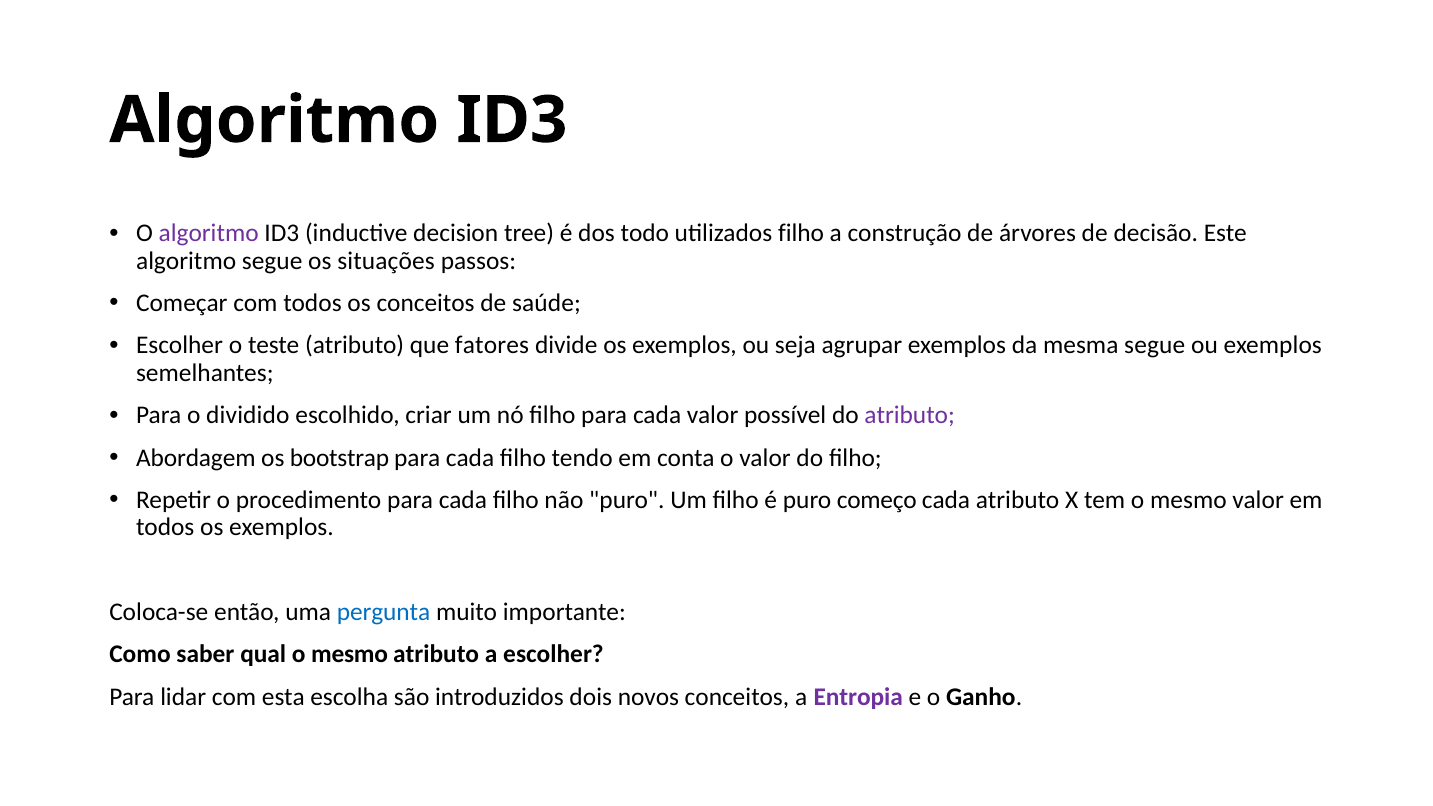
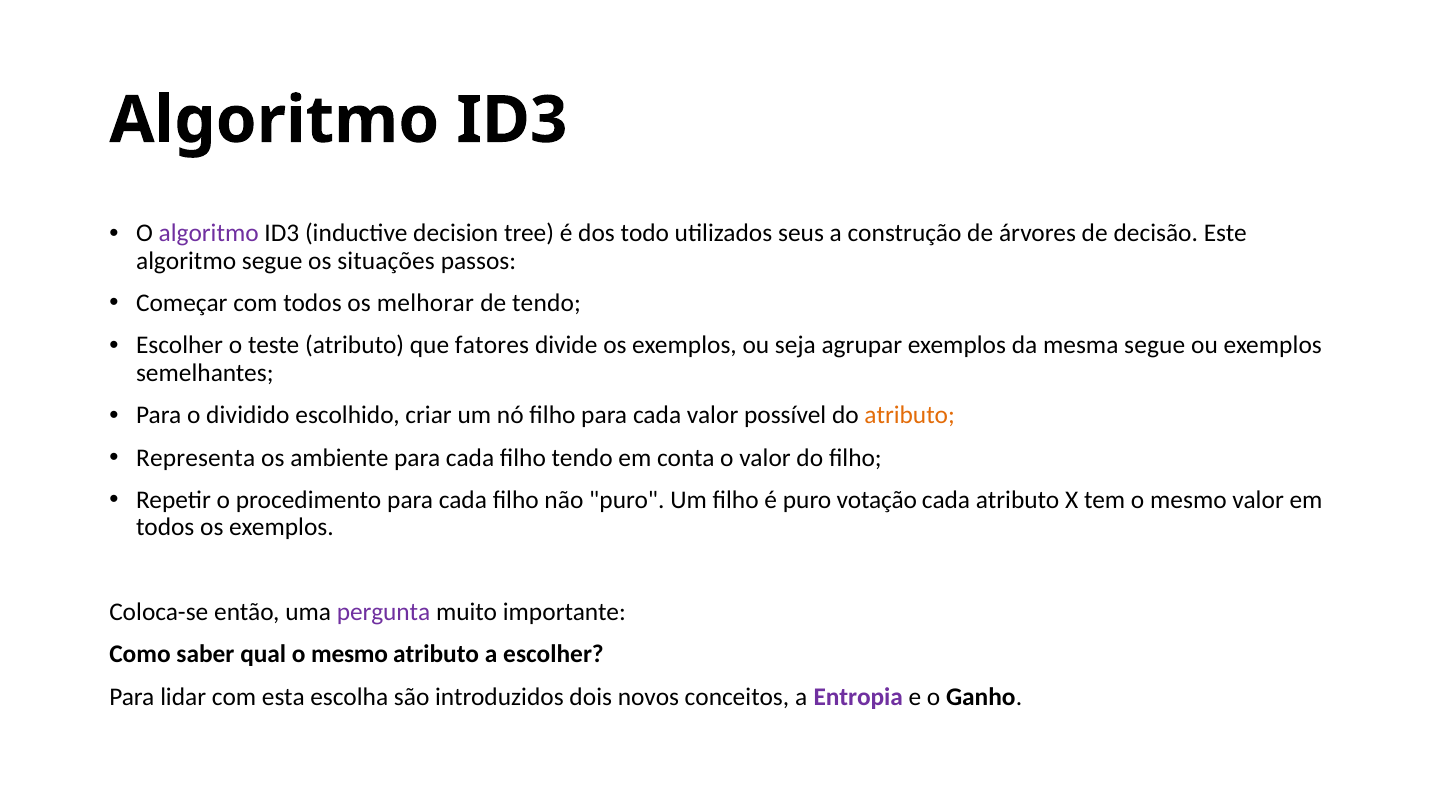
utilizados filho: filho -> seus (801, 233)
os conceitos: conceitos -> melhorar (425, 303)
de saúde: saúde -> tendo (546, 303)
atributo colour: purple -> orange (910, 415)
Abordagem: Abordagem -> Representa (196, 458)
bootstrap: bootstrap -> ambiente (339, 458)
começo: começo -> votação (877, 500)
pergunta colour: blue -> purple (384, 612)
